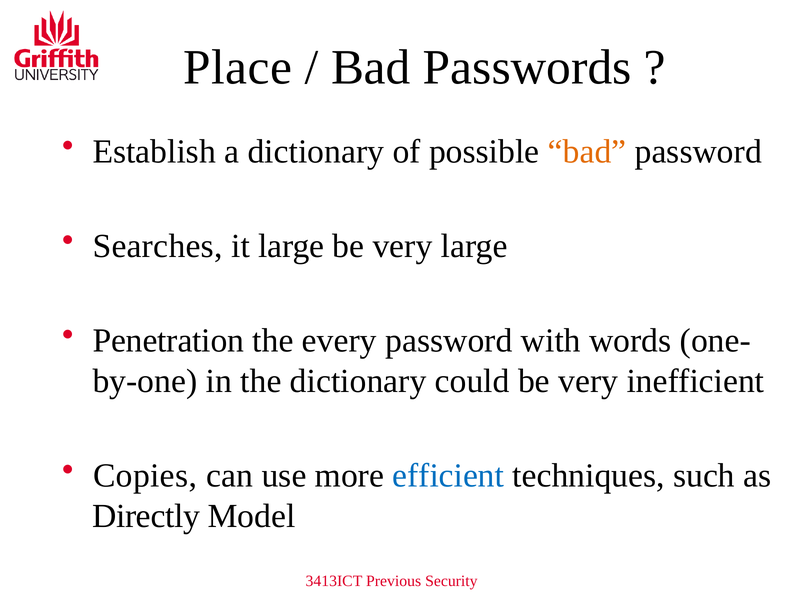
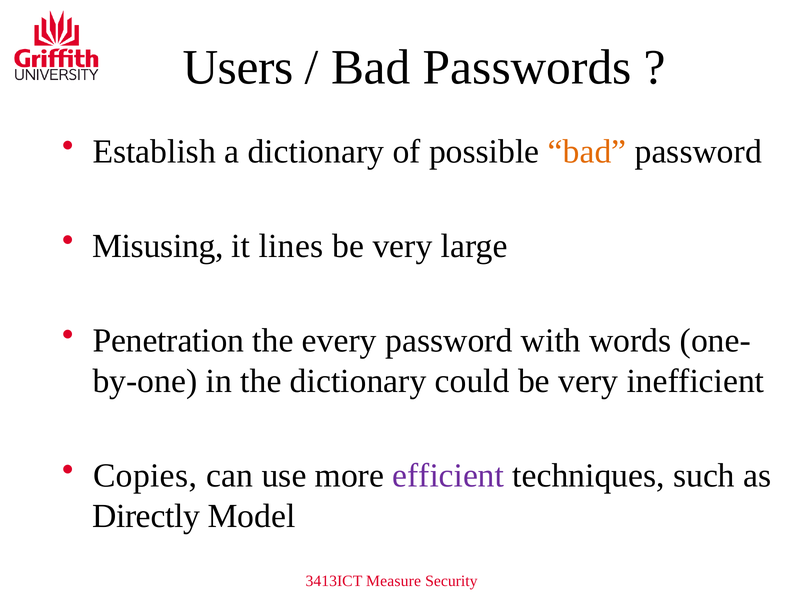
Place: Place -> Users (238, 67)
Searches: Searches -> Misusing (158, 246)
it large: large -> lines (291, 246)
efficient colour: blue -> purple (448, 475)
Previous: Previous -> Measure (394, 581)
